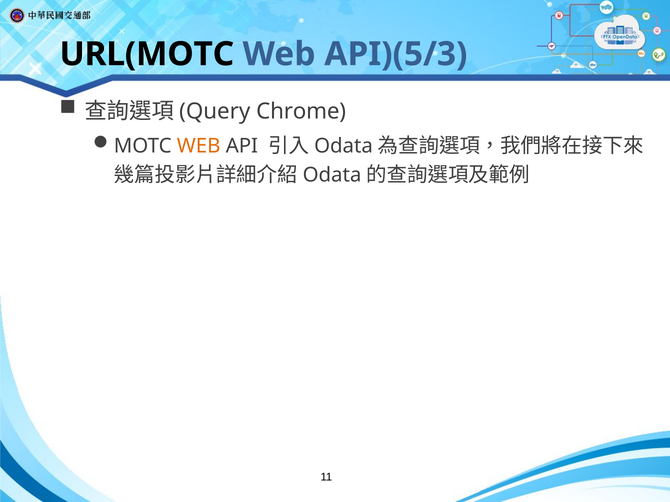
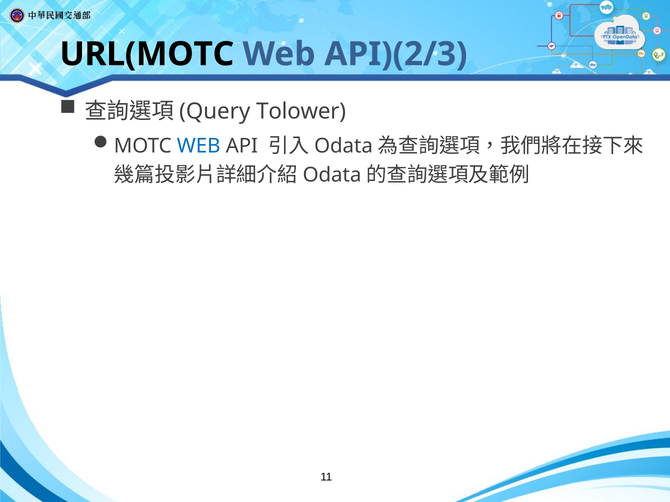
API)(5/3: API)(5/3 -> API)(2/3 (396, 54)
Chrome: Chrome -> Tolower (301, 111)
WEB colour: orange -> blue (199, 146)
